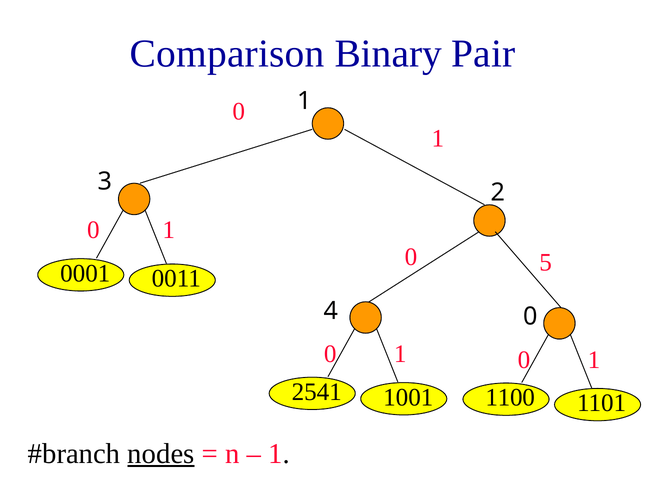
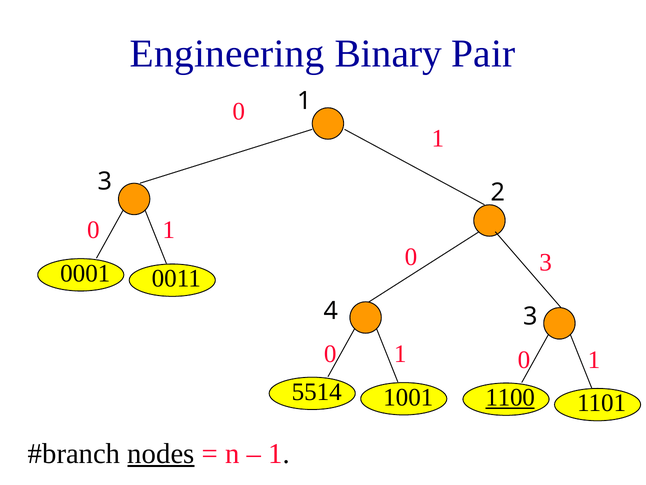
Comparison: Comparison -> Engineering (227, 54)
0 5: 5 -> 3 (546, 262)
4 0: 0 -> 3 (530, 316)
2541: 2541 -> 5514 (317, 391)
1100 underline: none -> present (510, 397)
